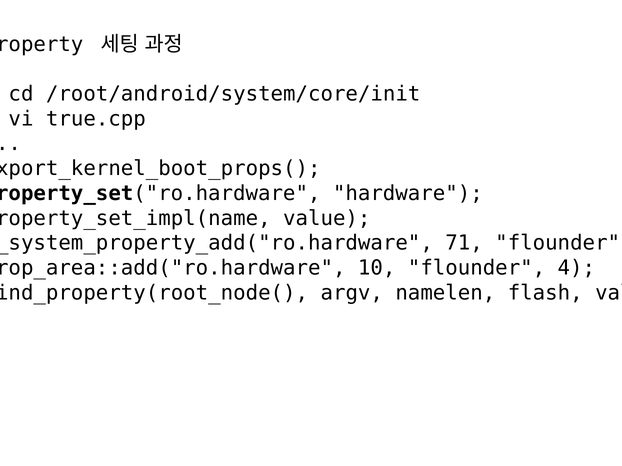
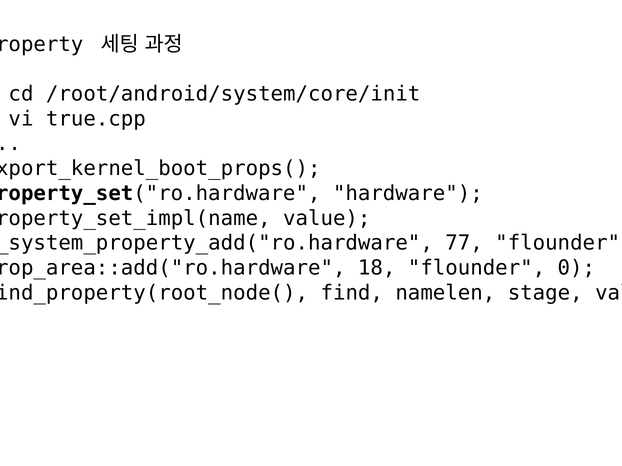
71: 71 -> 77 (464, 243)
10: 10 -> 18 (377, 268)
4: 4 -> 0 (576, 268)
argv: argv -> find (352, 293)
flash: flash -> stage (545, 293)
